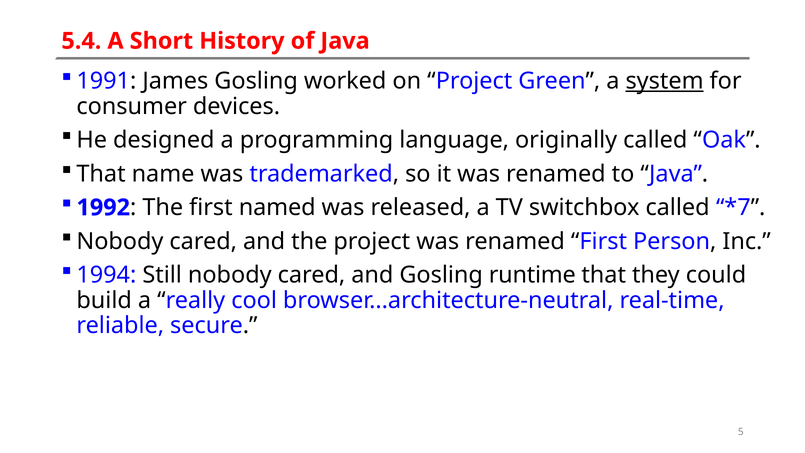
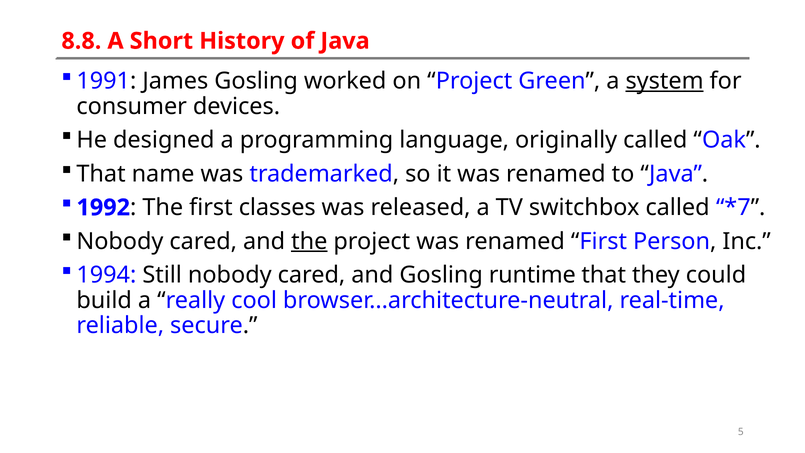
5.4: 5.4 -> 8.8 (81, 41)
named: named -> classes (277, 207)
the underline: none -> present (309, 241)
